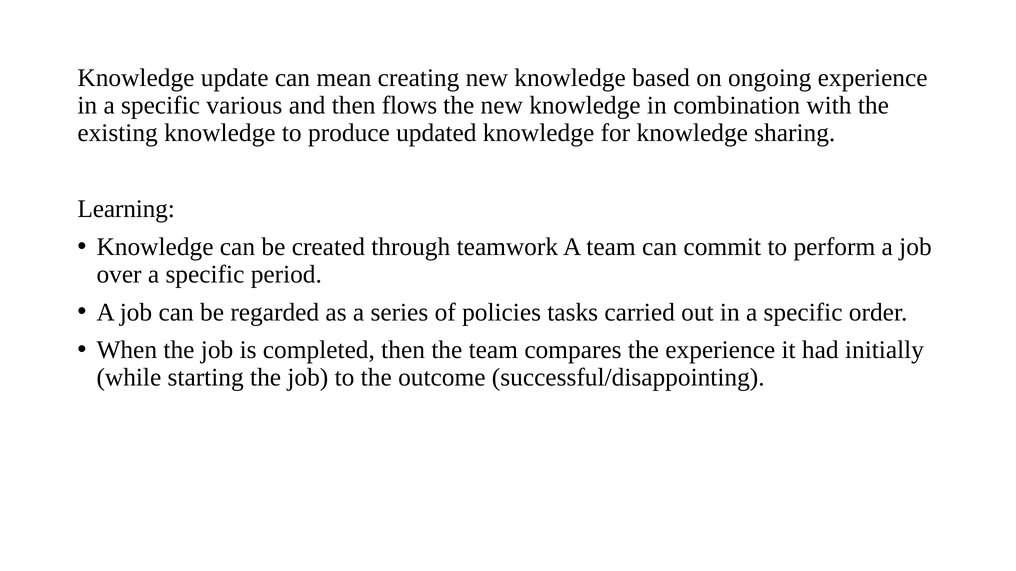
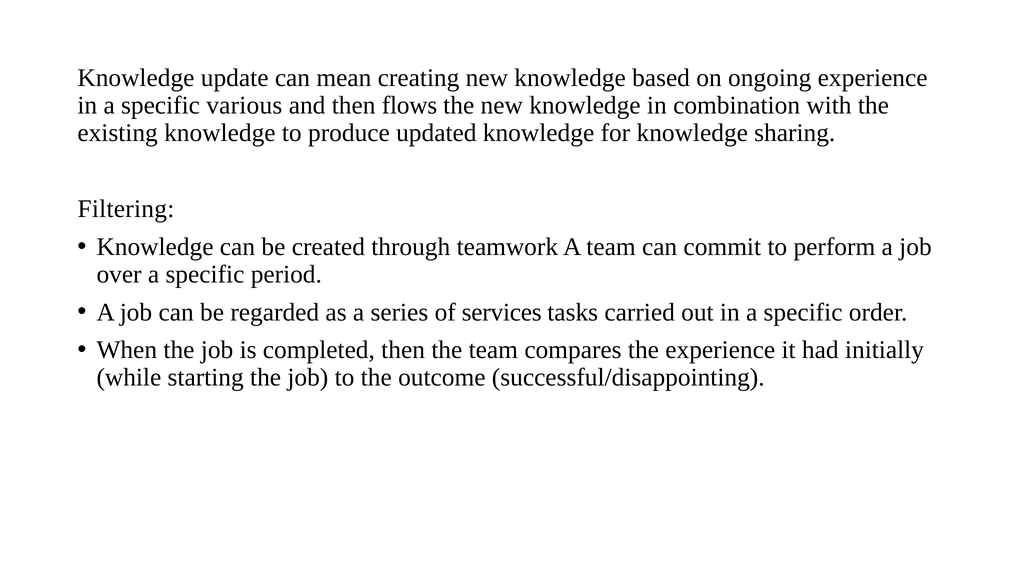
Learning: Learning -> Filtering (126, 209)
policies: policies -> services (502, 312)
